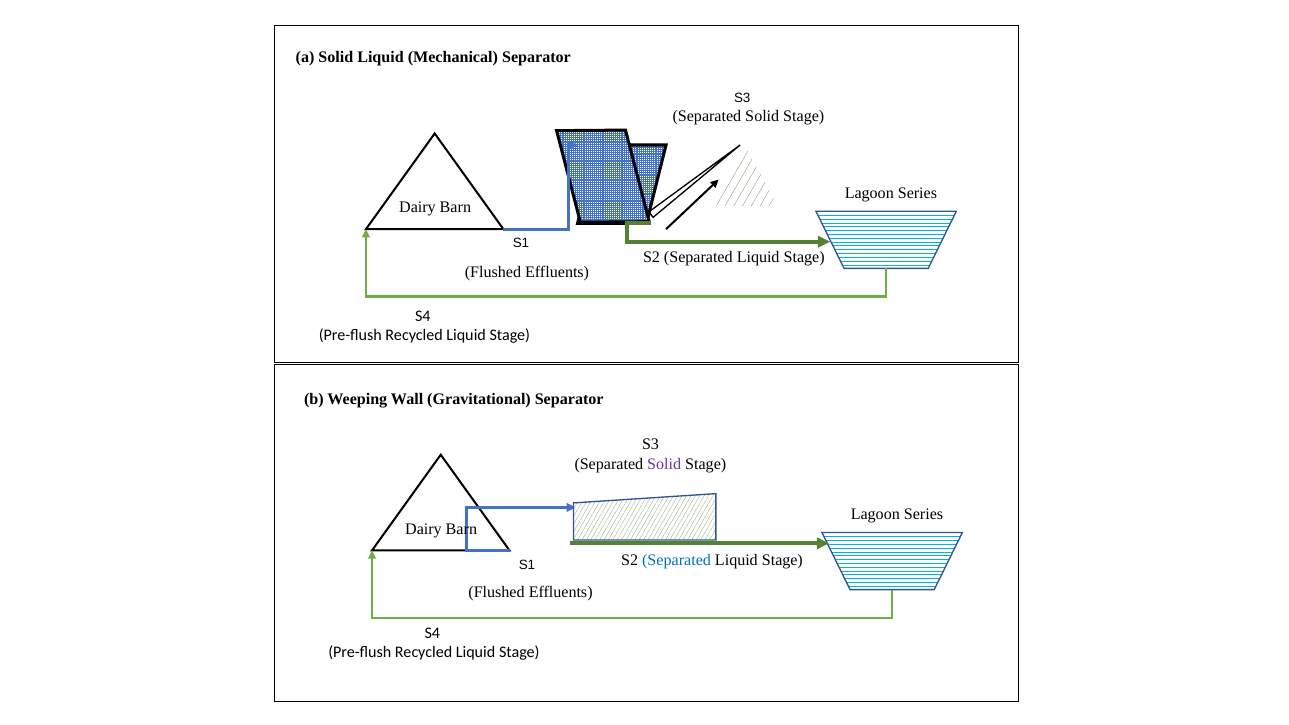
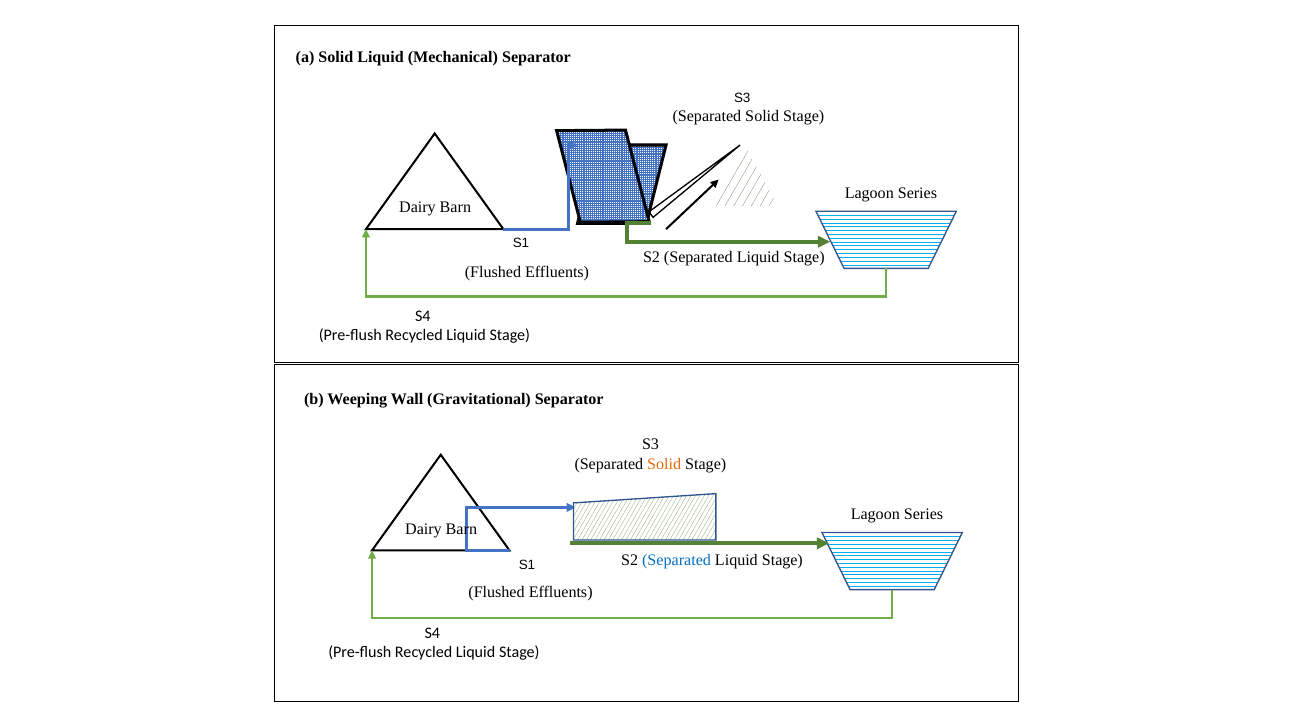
Solid colour: purple -> orange (664, 464)
